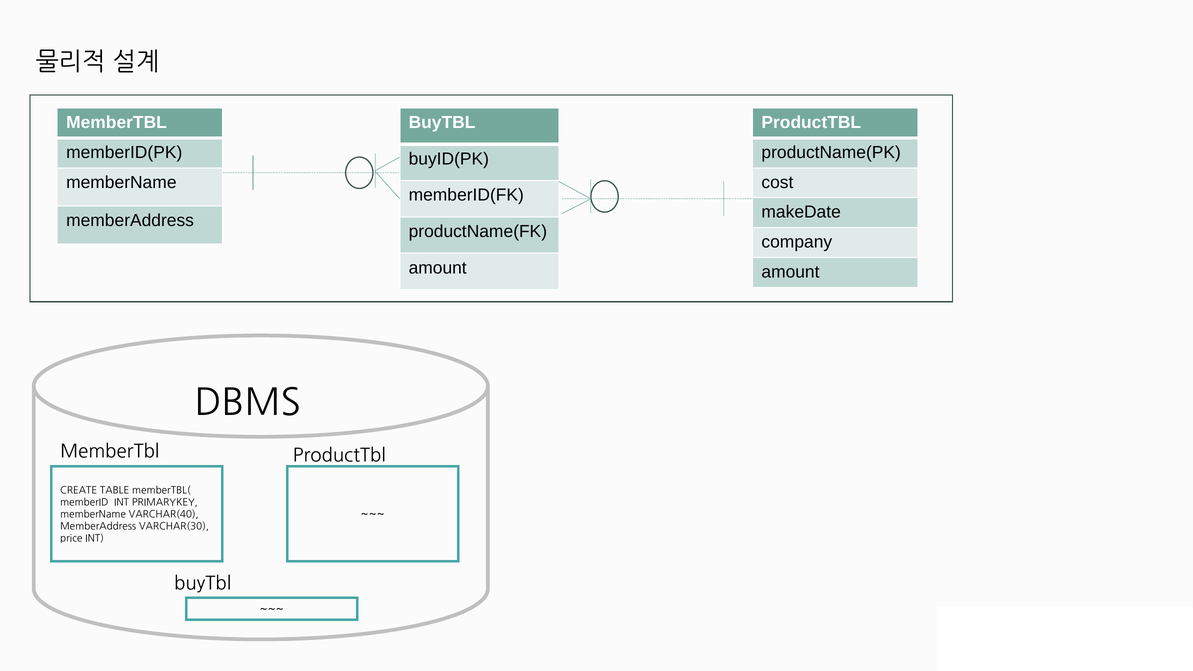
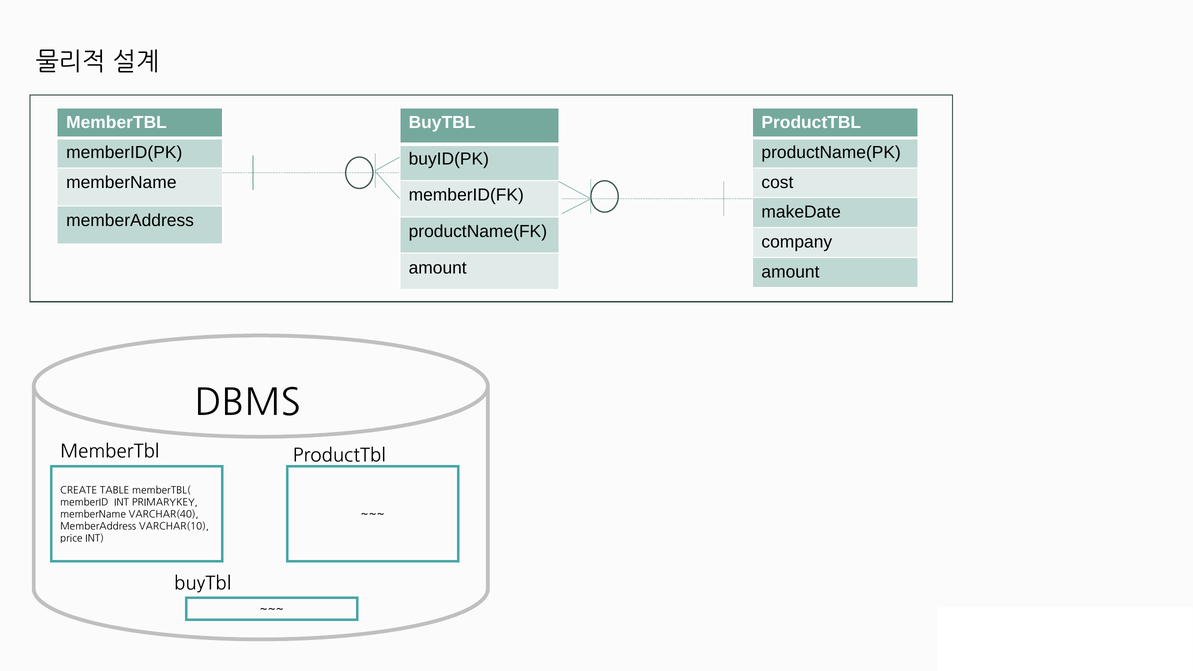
VARCHAR(30: VARCHAR(30 -> VARCHAR(10 (174, 526)
